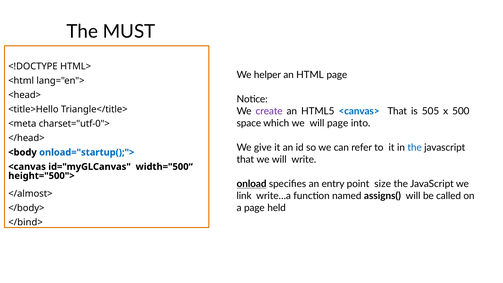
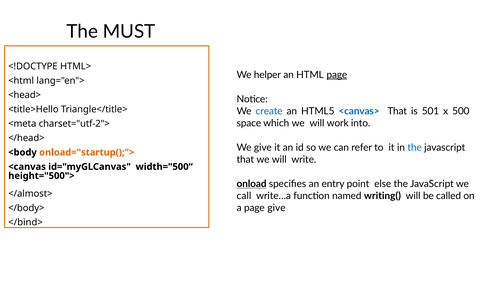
page underline: none -> present (337, 75)
create colour: purple -> blue (269, 111)
505: 505 -> 501 (431, 111)
will page: page -> work (338, 123)
charset="utf-0">: charset="utf-0"> -> charset="utf-2"> (74, 124)
onload="startup();"> colour: blue -> orange (87, 152)
size: size -> else (383, 184)
link: link -> call (244, 196)
assigns(: assigns( -> writing( (382, 196)
page held: held -> give (276, 208)
